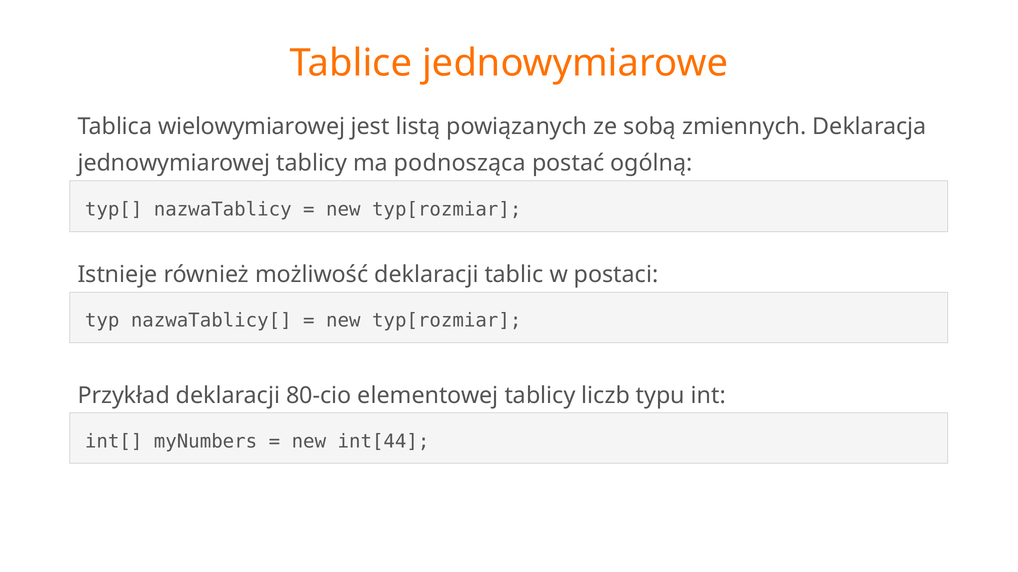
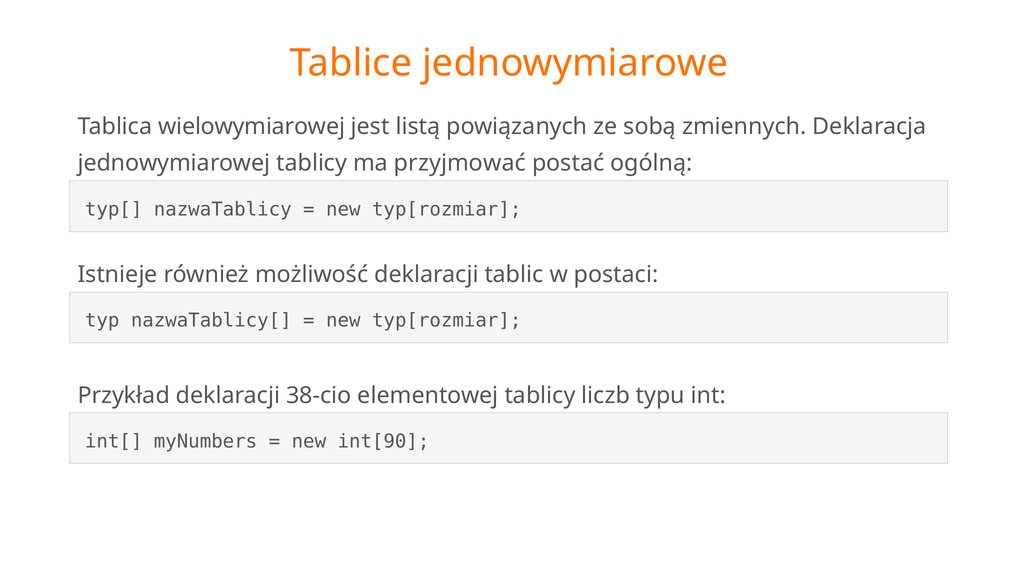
podnosząca: podnosząca -> przyjmować (460, 163)
80-cio: 80-cio -> 38-cio (319, 396)
int[44: int[44 -> int[90 (383, 442)
